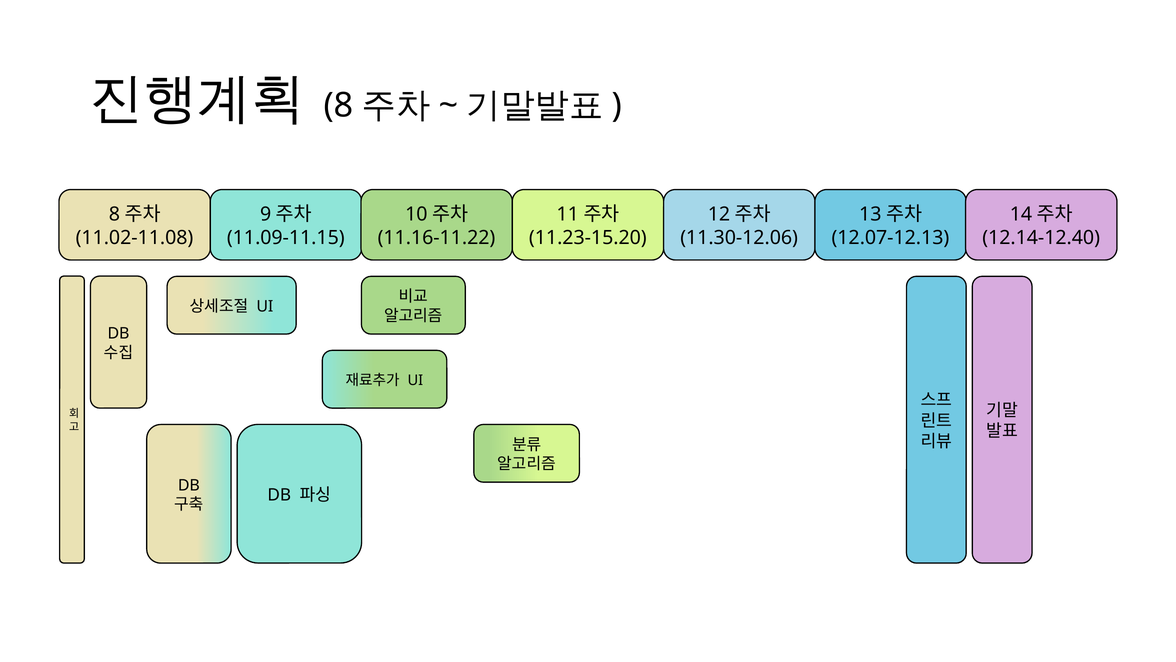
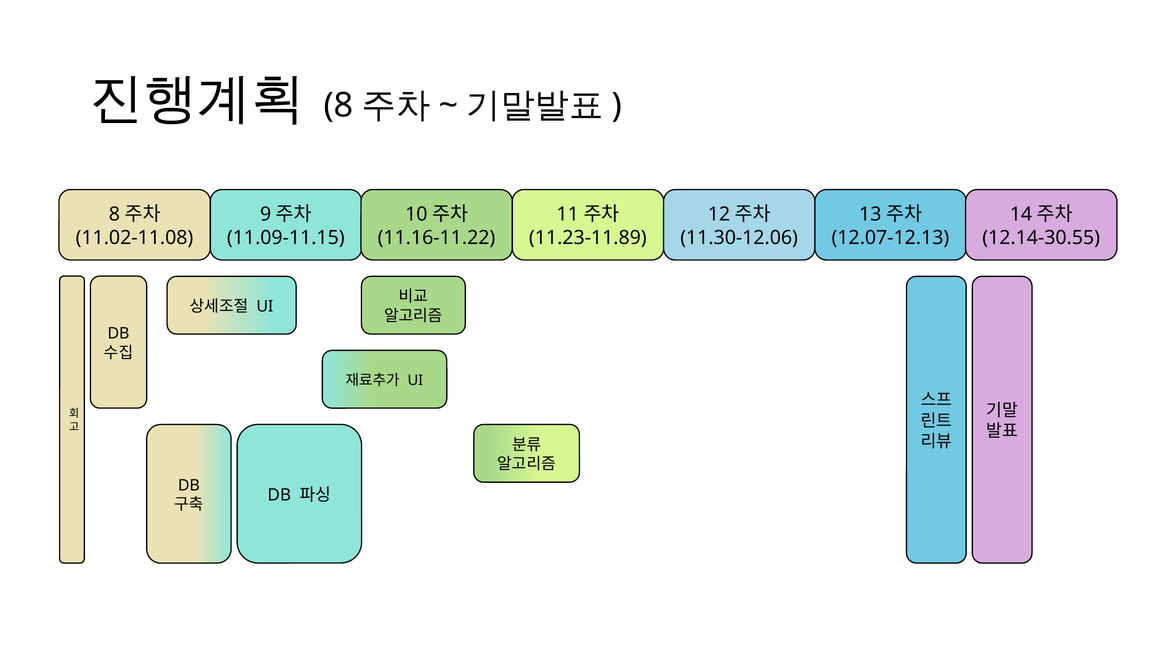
11.23-15.20: 11.23-15.20 -> 11.23-11.89 (588, 238)
12.14-12.40: 12.14-12.40 -> 12.14-30.55 (1041, 238)
